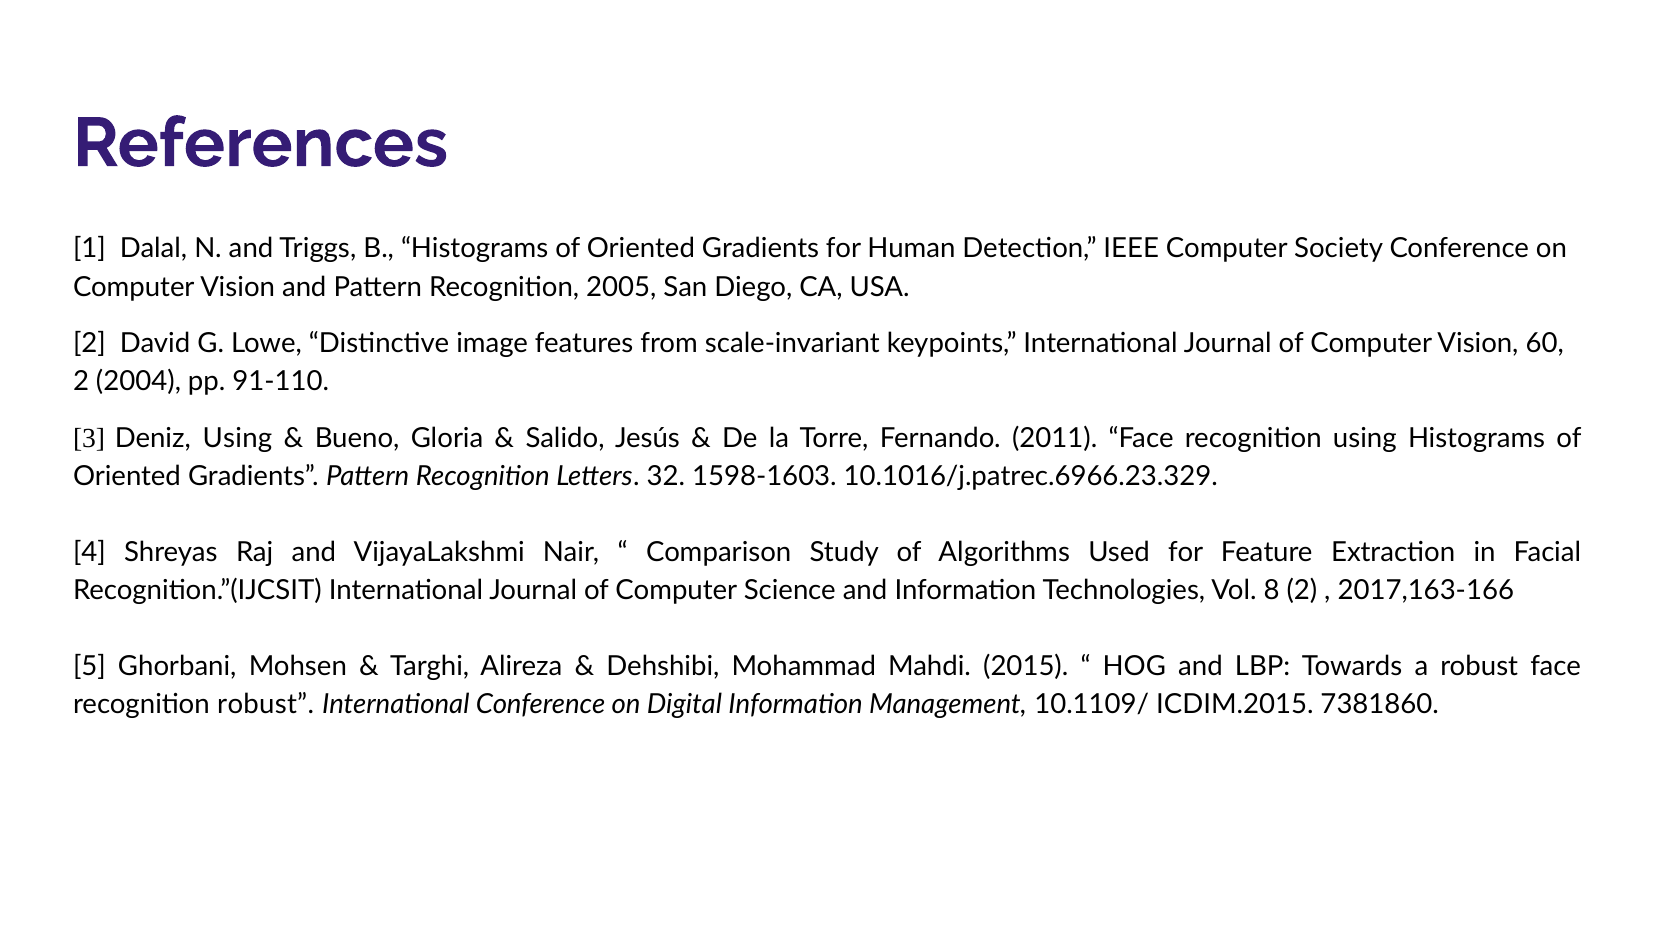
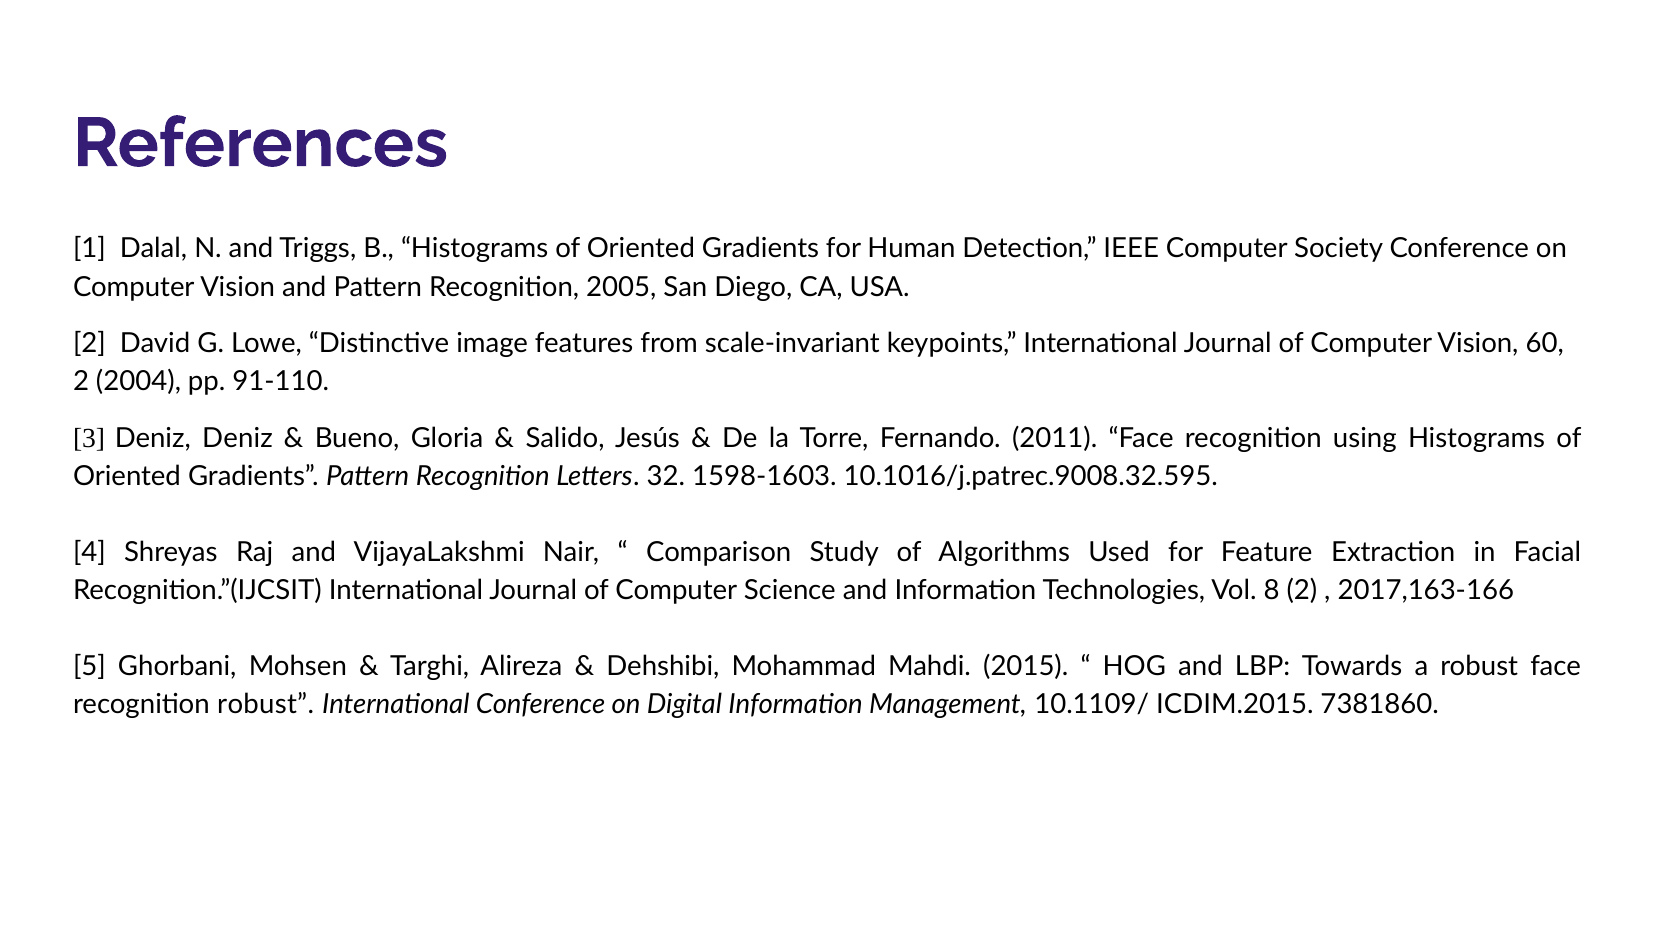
Deniz Using: Using -> Deniz (238, 438)
10.1016/j.patrec.6966.23.329: 10.1016/j.patrec.6966.23.329 -> 10.1016/j.patrec.9008.32.595 (1031, 476)
